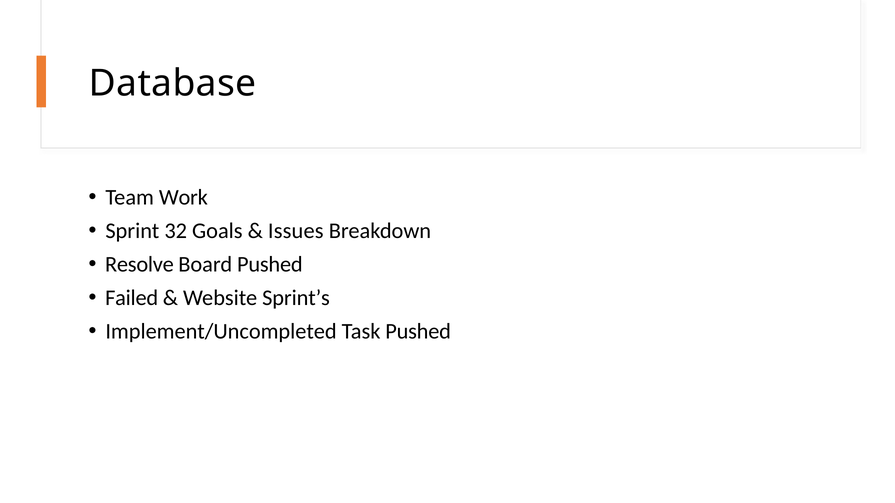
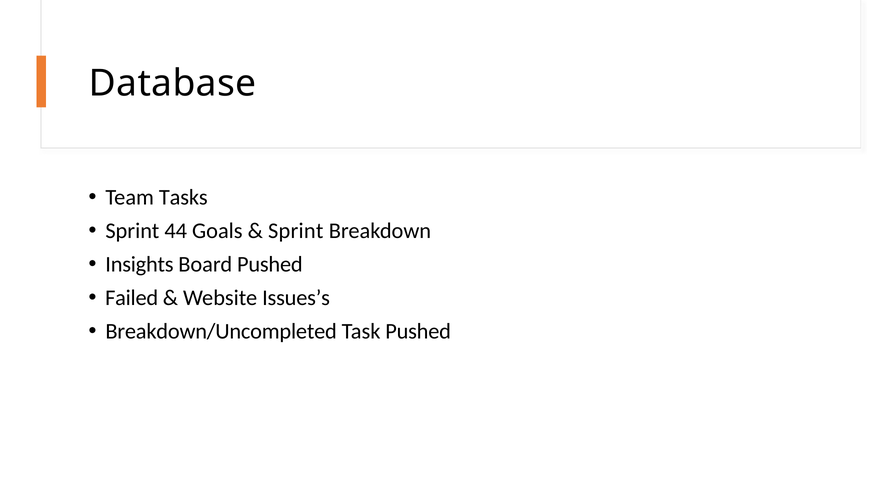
Work: Work -> Tasks (183, 198)
32: 32 -> 44 (176, 231)
Issues: Issues -> Sprint (296, 231)
Resolve: Resolve -> Insights (139, 264)
Sprint’s: Sprint’s -> Issues’s (296, 298)
Implement/Uncompleted: Implement/Uncompleted -> Breakdown/Uncompleted (221, 331)
